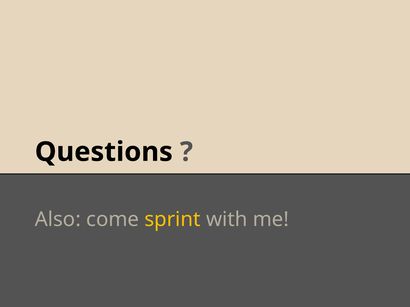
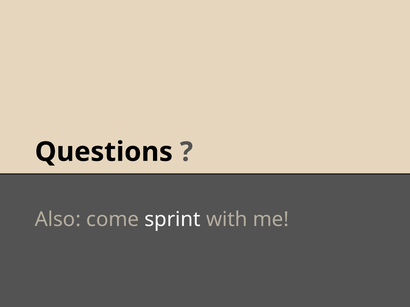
sprint colour: yellow -> white (173, 220)
